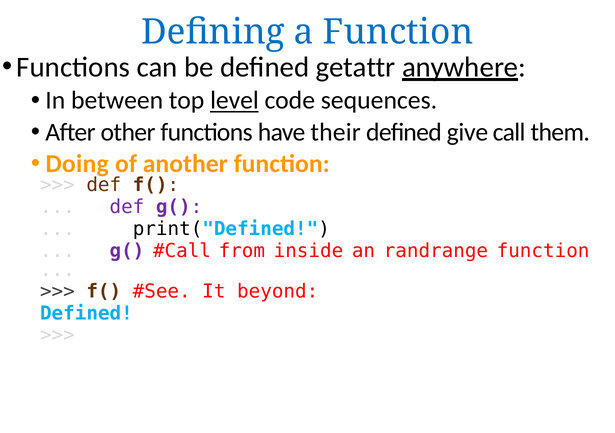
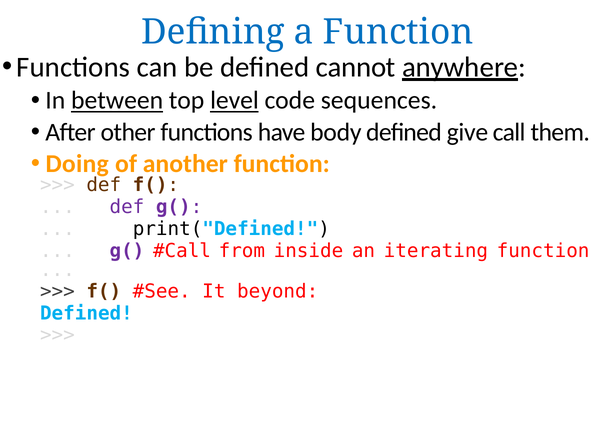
getattr: getattr -> cannot (356, 67)
between underline: none -> present (117, 101)
their: their -> body (336, 132)
randrange: randrange -> iterating (436, 251)
